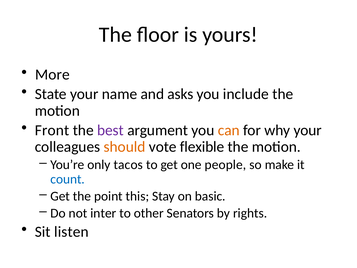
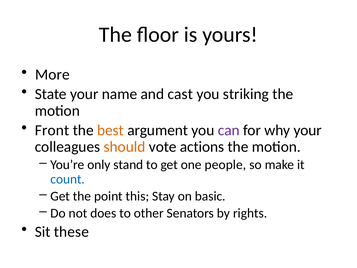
asks: asks -> cast (180, 94)
include: include -> striking (246, 94)
best colour: purple -> orange (110, 130)
can colour: orange -> purple (229, 130)
flexible: flexible -> actions (202, 147)
tacos: tacos -> stand (128, 165)
inter: inter -> does (103, 213)
listen: listen -> these (71, 232)
